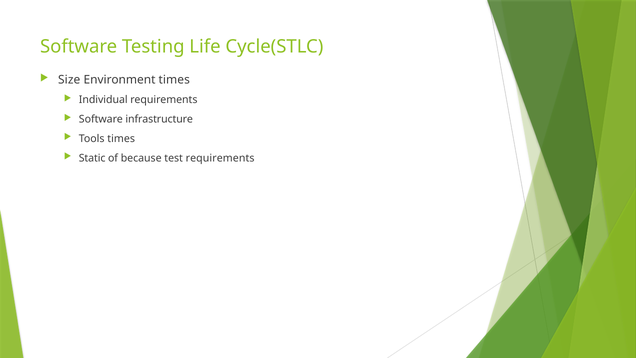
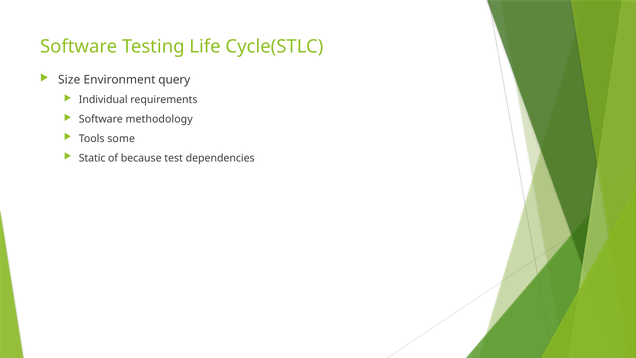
Environment times: times -> query (174, 80)
infrastructure: infrastructure -> methodology (159, 119)
Tools times: times -> some (121, 139)
test requirements: requirements -> dependencies (220, 158)
